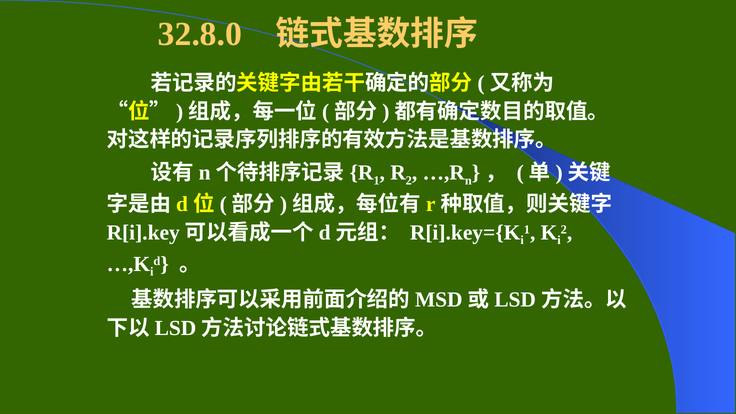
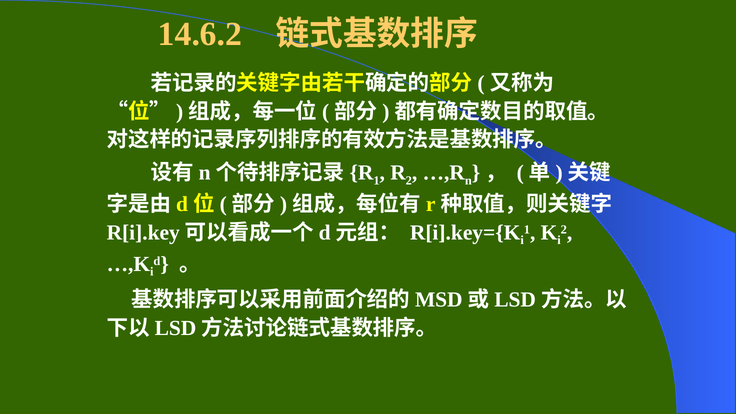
32.8.0: 32.8.0 -> 14.6.2 (200, 34)
